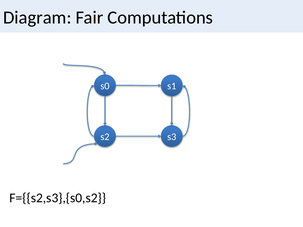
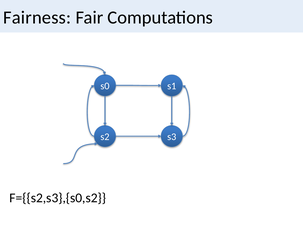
Diagram: Diagram -> Fairness (37, 18)
